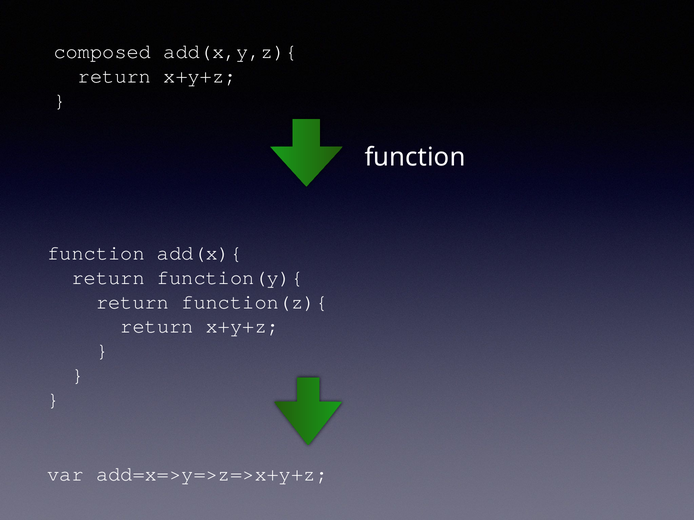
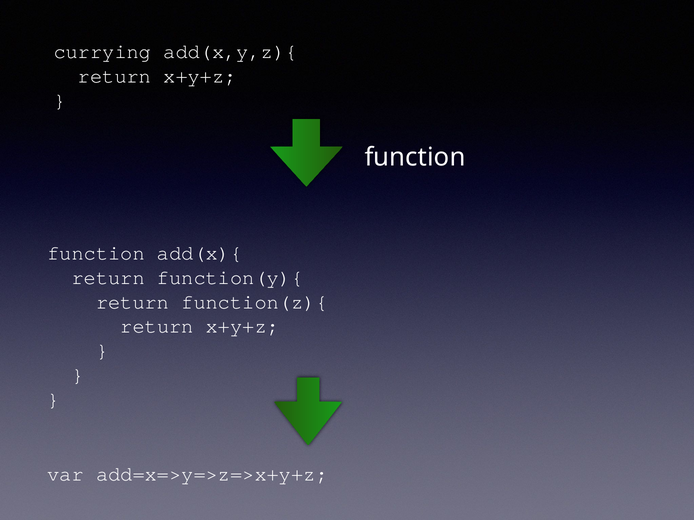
composed: composed -> currying (102, 52)
